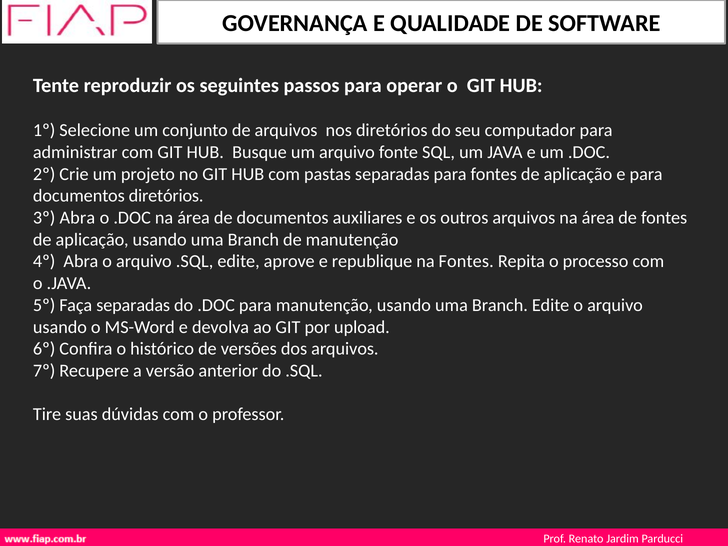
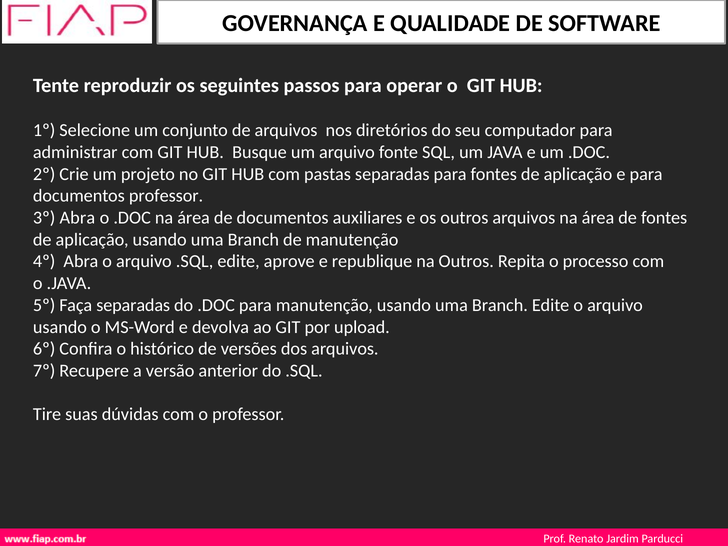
documentos diretórios: diretórios -> professor (166, 196)
na Fontes: Fontes -> Outros (466, 261)
